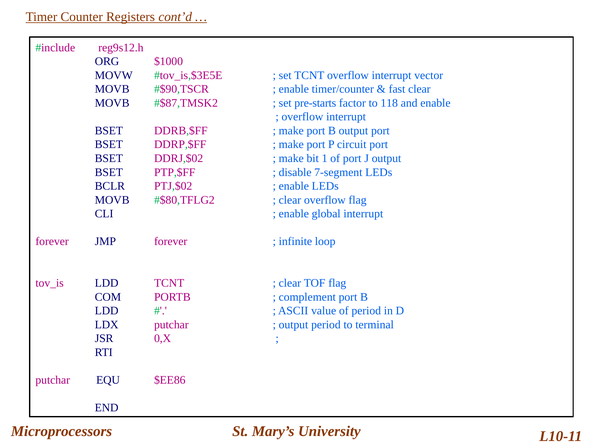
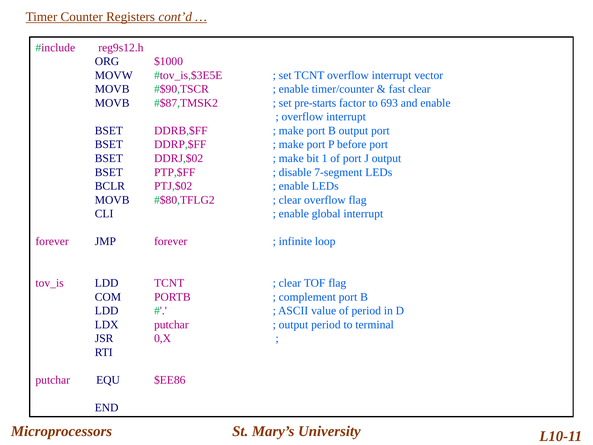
118: 118 -> 693 (389, 103)
circuit: circuit -> before (352, 144)
